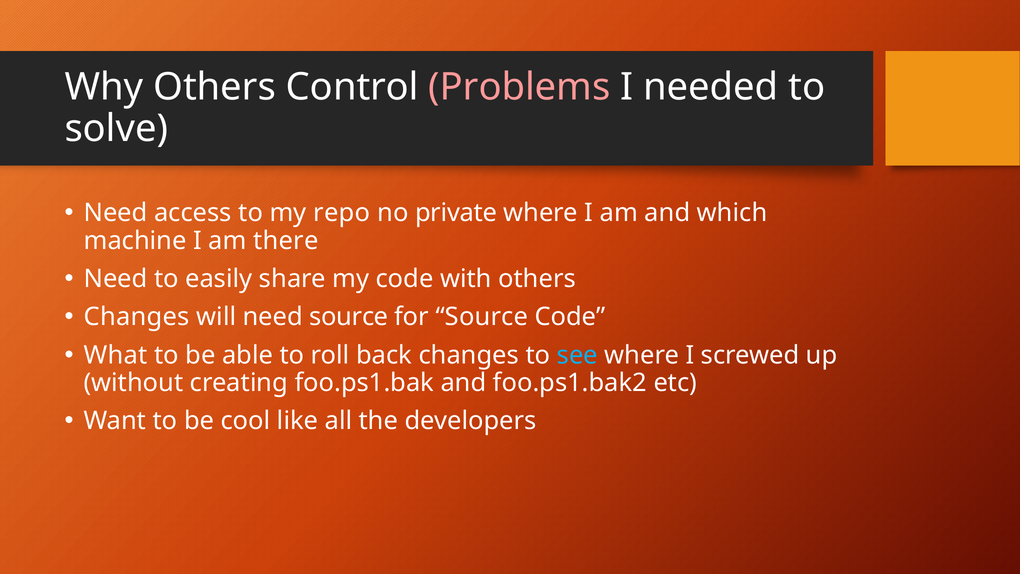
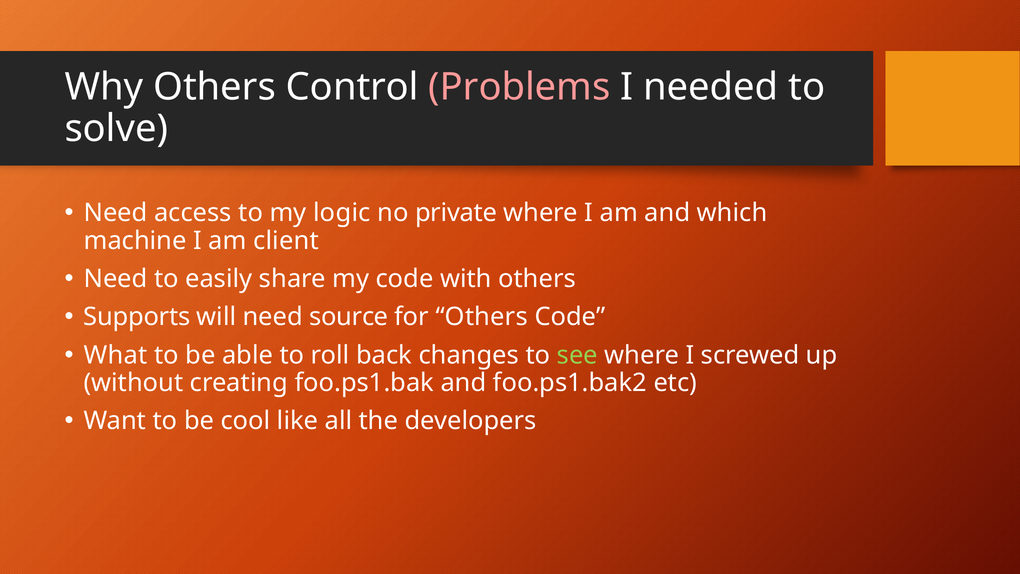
repo: repo -> logic (342, 213)
there: there -> client (286, 240)
Changes: Changes -> Supports (137, 317)
for Source: Source -> Others (482, 317)
see colour: light blue -> light green (577, 355)
